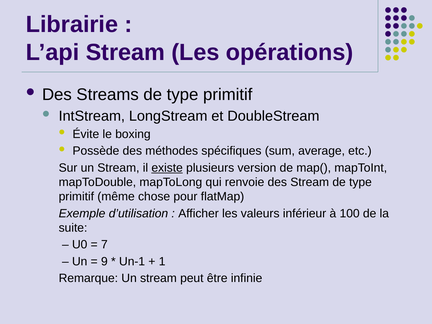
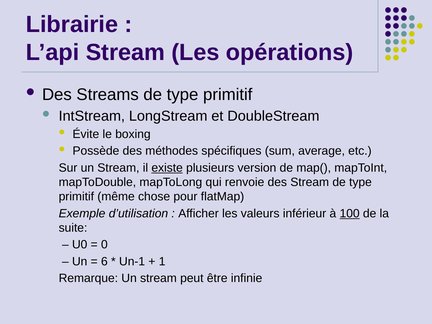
100 underline: none -> present (350, 213)
7: 7 -> 0 (104, 245)
9: 9 -> 6 (104, 261)
